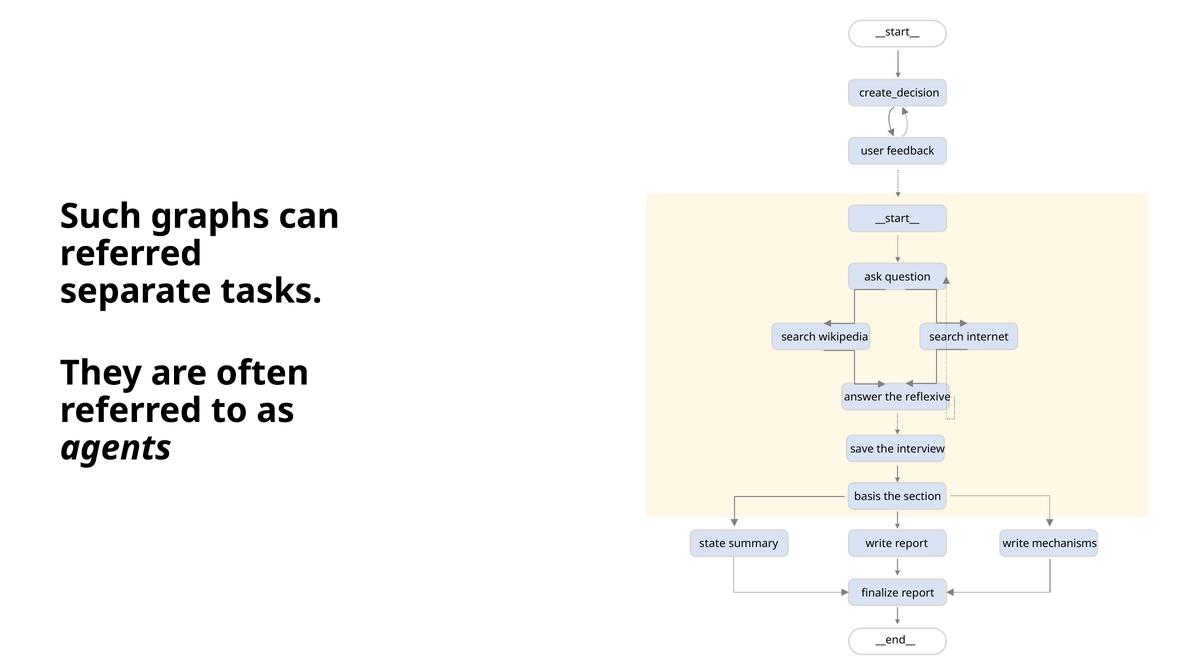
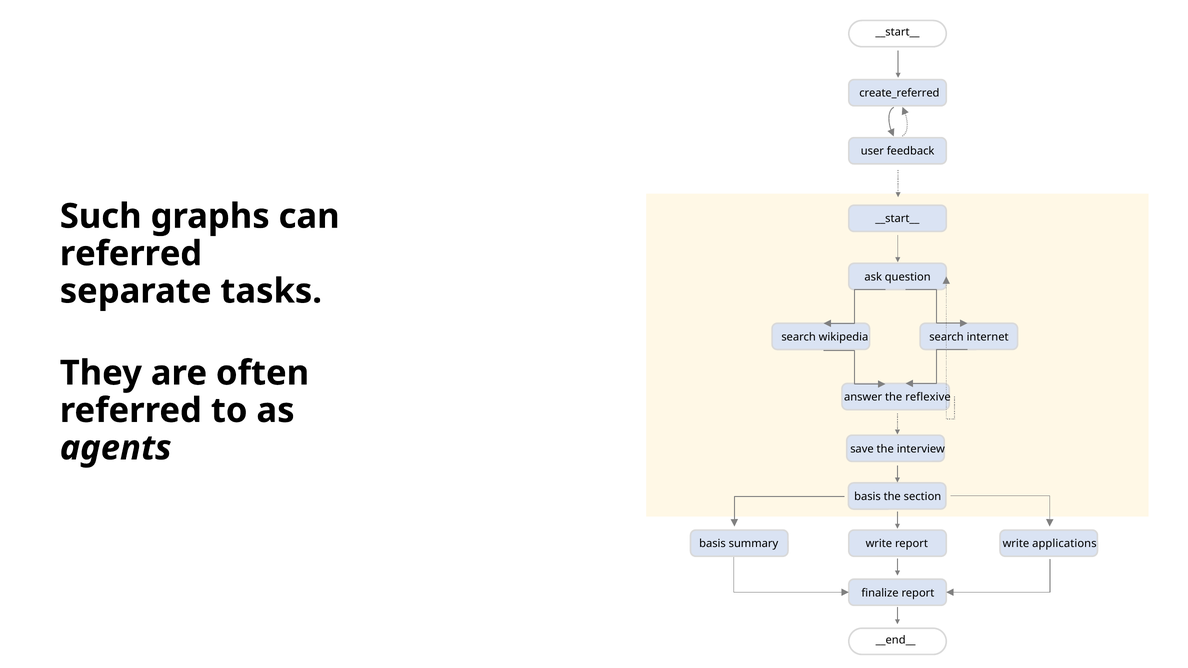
create_decision: create_decision -> create_referred (899, 93)
state: state -> basis (712, 544)
mechanisms: mechanisms -> applications (1064, 544)
